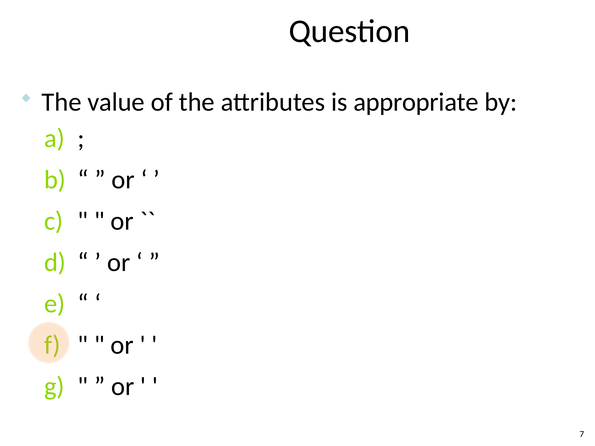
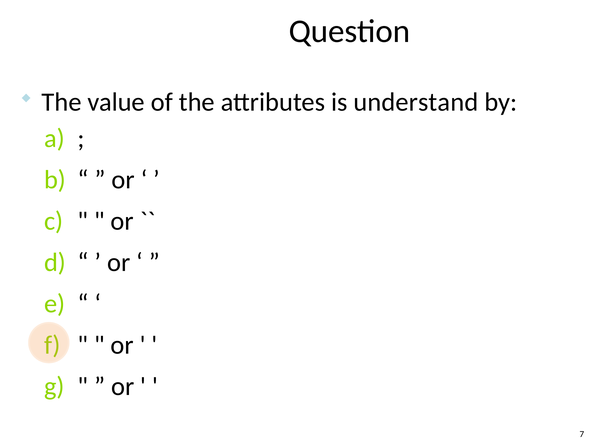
appropriate: appropriate -> understand (416, 102)
